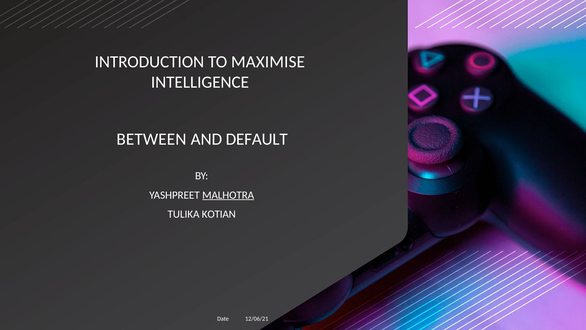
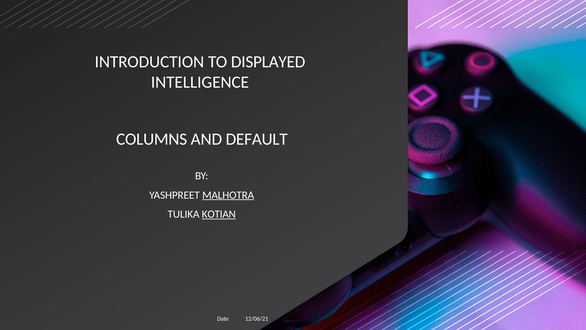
MAXIMISE: MAXIMISE -> DISPLAYED (268, 62)
BETWEEN: BETWEEN -> COLUMNS (152, 139)
KOTIAN underline: none -> present (219, 214)
